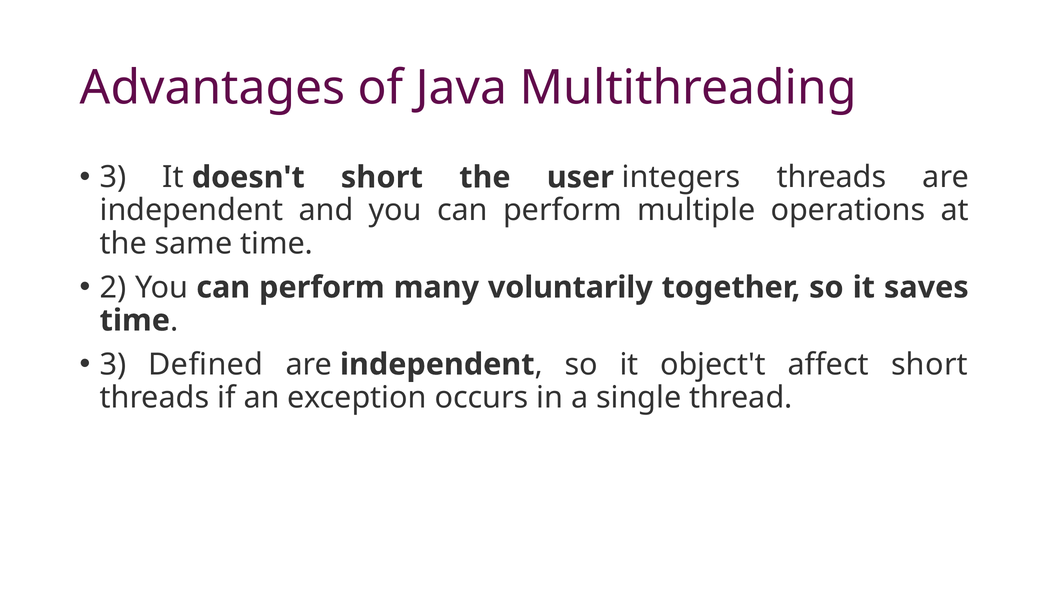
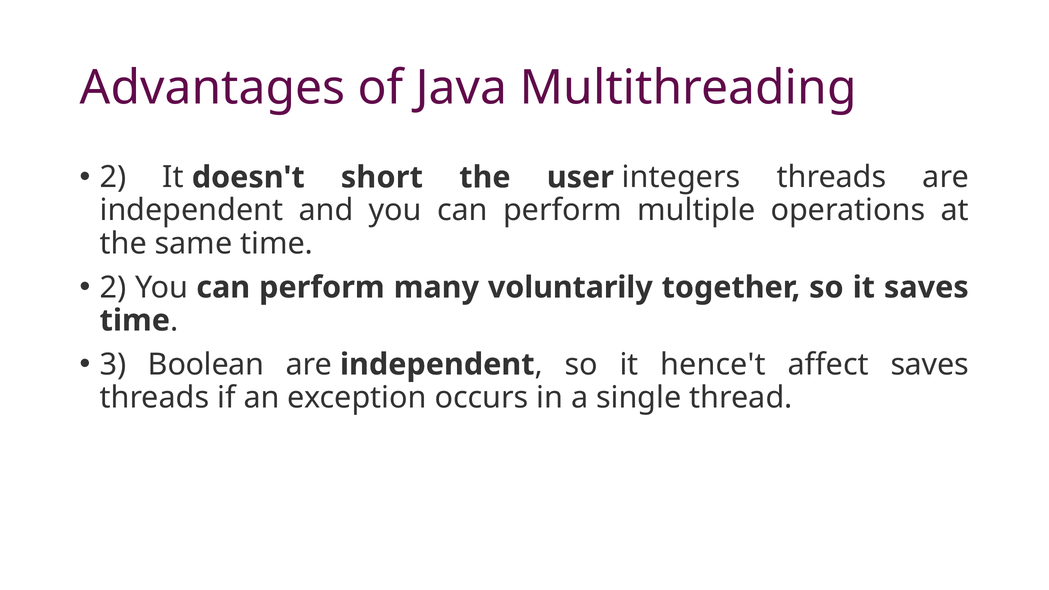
3: 3 -> 2 (113, 177)
Defined: Defined -> Boolean (206, 364)
object't: object't -> hence't (713, 364)
affect short: short -> saves (930, 364)
